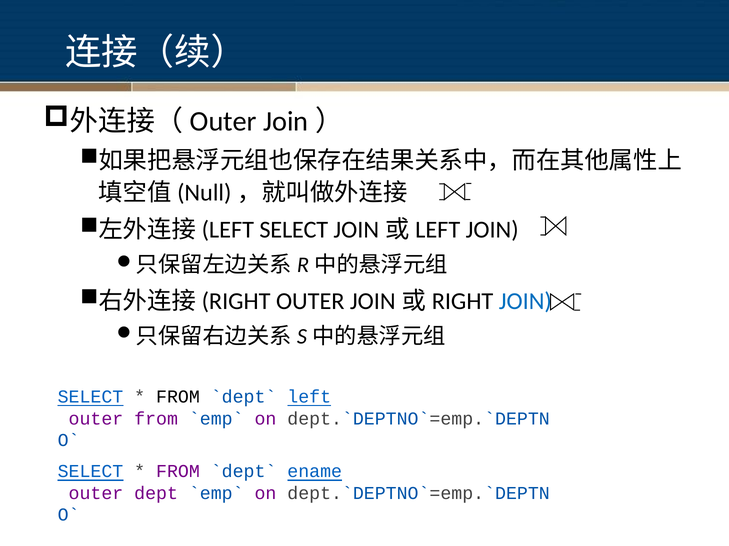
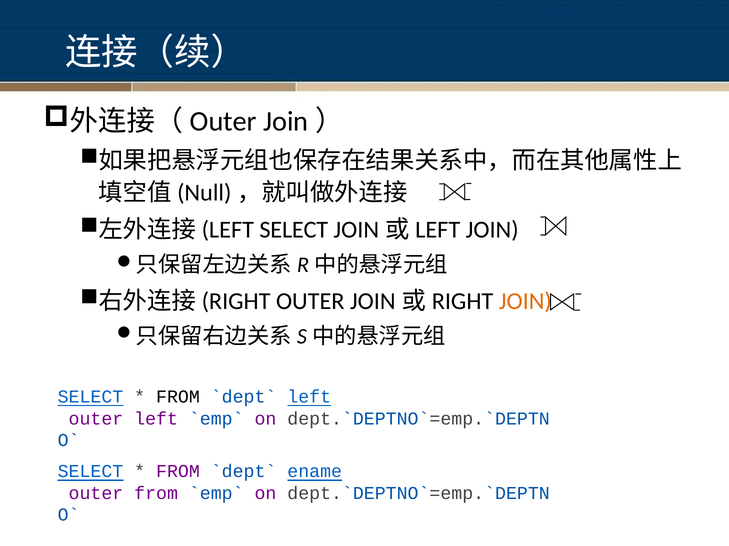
JOIN colour: blue -> orange (525, 301)
outer from: from -> left (156, 419)
outer dept: dept -> from (156, 494)
